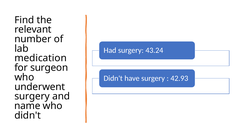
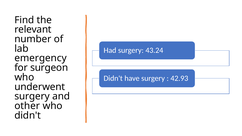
medication: medication -> emergency (41, 58)
name: name -> other (27, 106)
